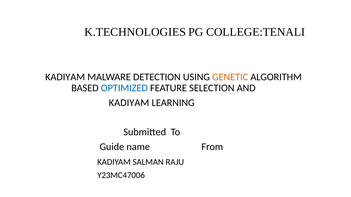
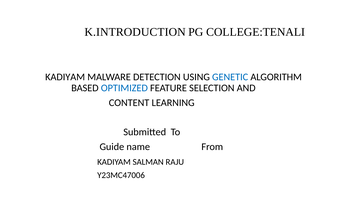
K.TECHNOLOGIES: K.TECHNOLOGIES -> K.INTRODUCTION (135, 32)
GENETIC colour: orange -> blue (230, 77)
KADIYAM: KADIYAM -> CONTENT (129, 103)
